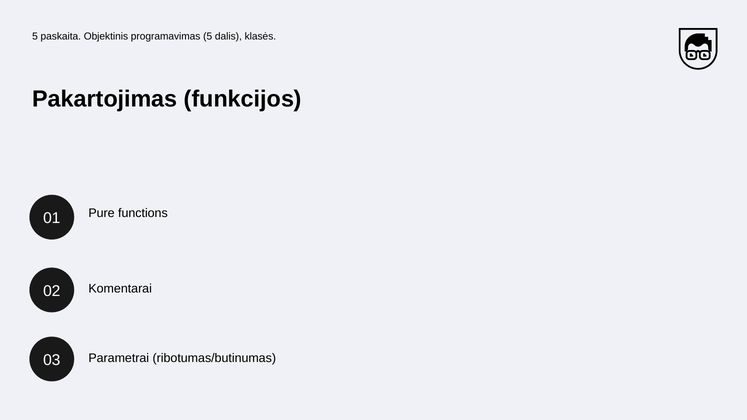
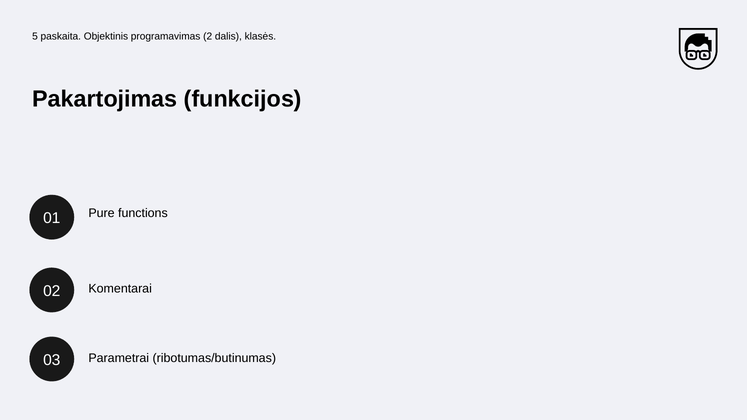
programavimas 5: 5 -> 2 (208, 36)
